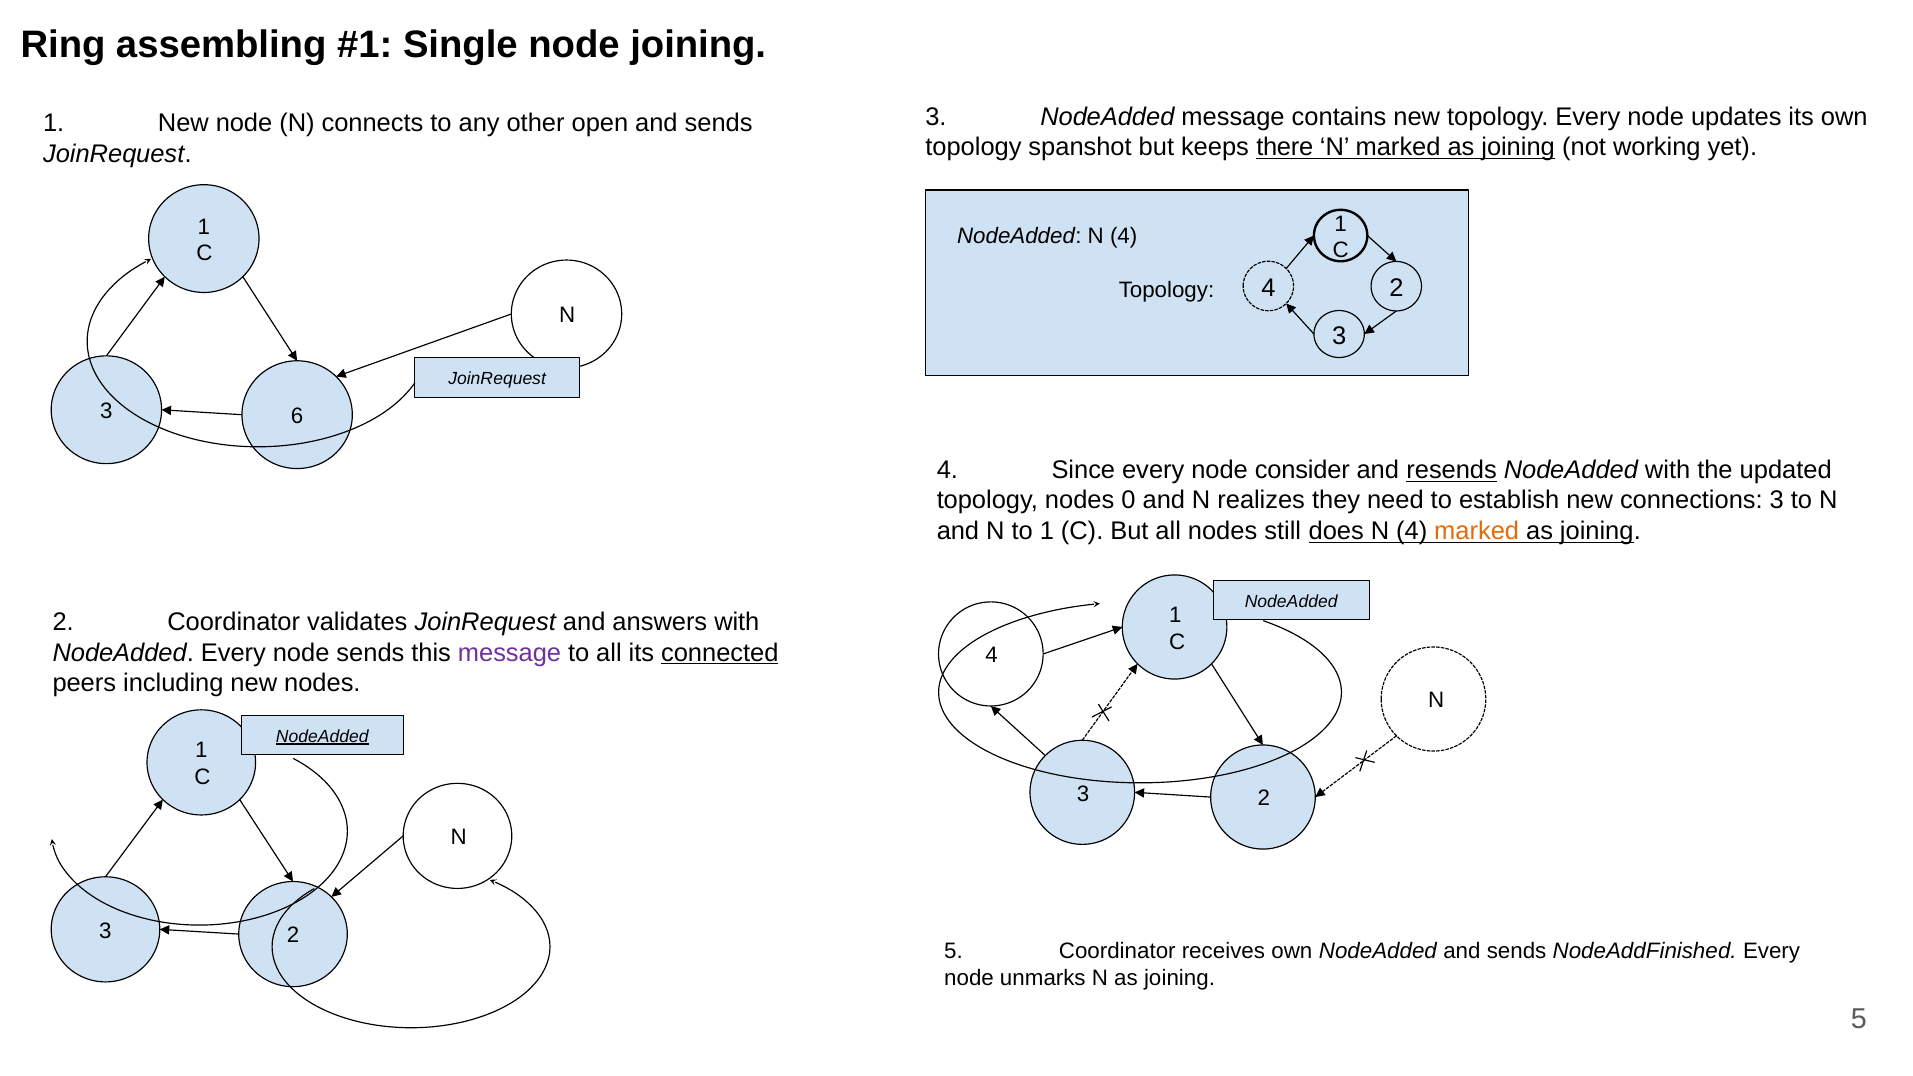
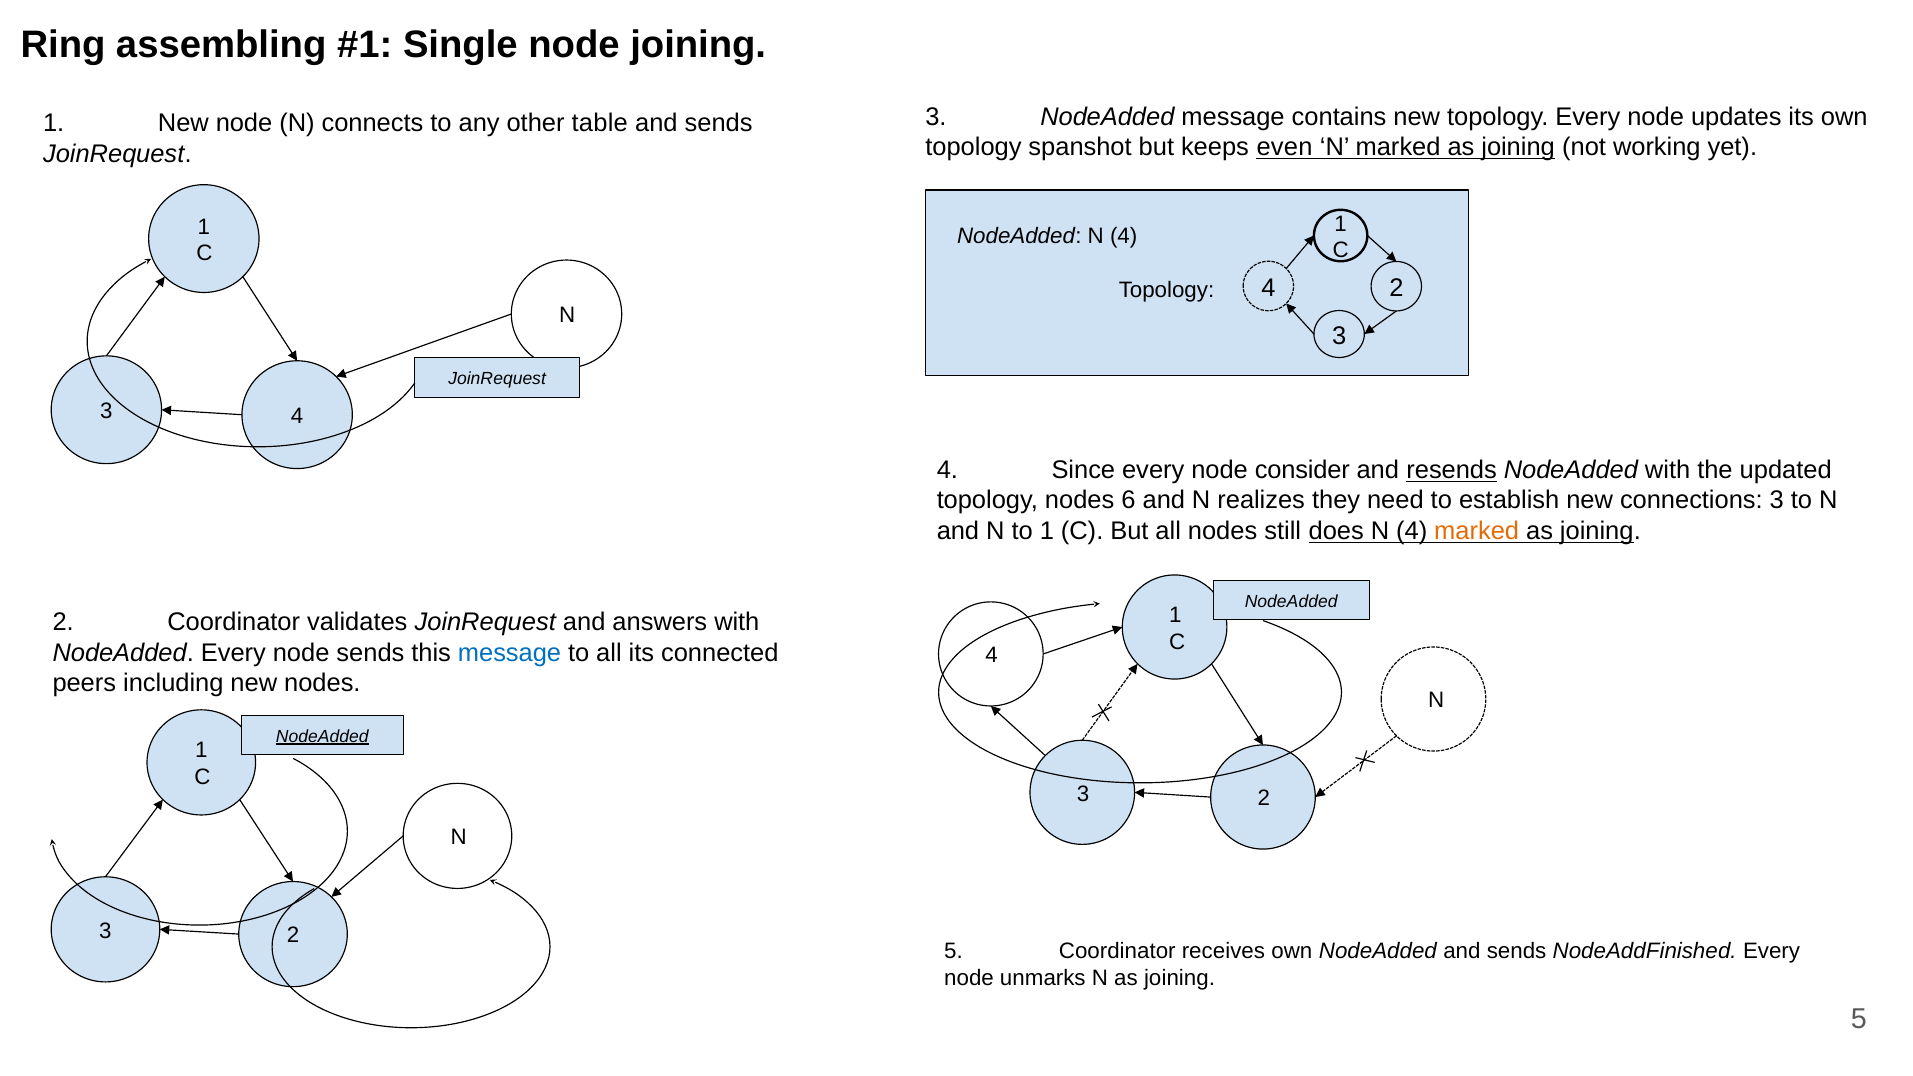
open: open -> table (600, 123)
there: there -> even (1285, 147)
3 6: 6 -> 4 (297, 416)
0: 0 -> 6 (1128, 501)
message colour: purple -> blue (510, 653)
connected underline: present -> none (720, 653)
